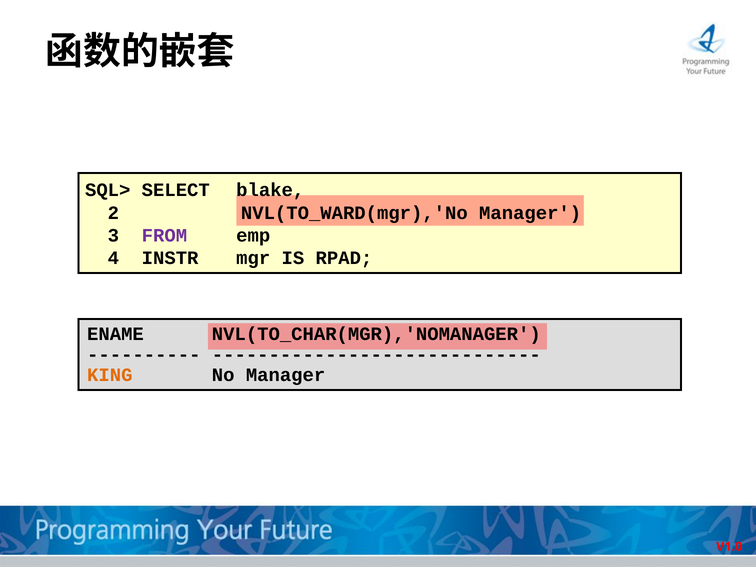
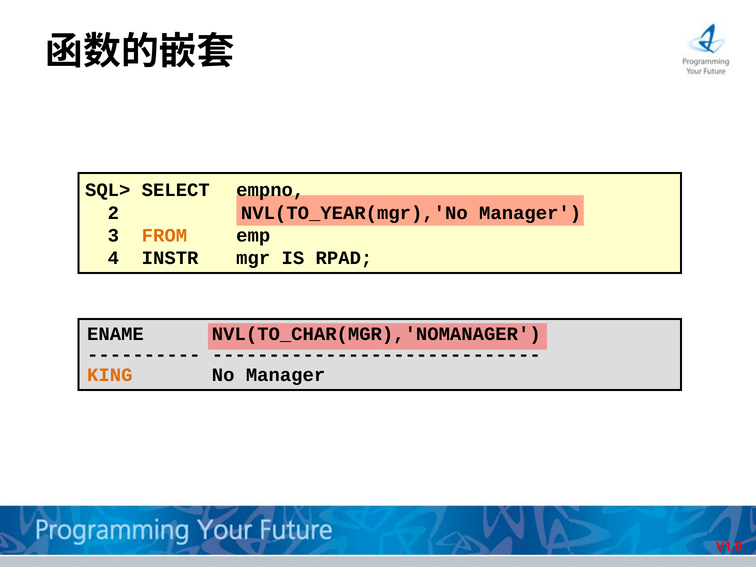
blake: blake -> empno (270, 190)
NVL(TO_WARD(mgr),'No: NVL(TO_WARD(mgr),'No -> NVL(TO_YEAR(mgr),'No (354, 213)
FROM colour: purple -> orange (164, 236)
